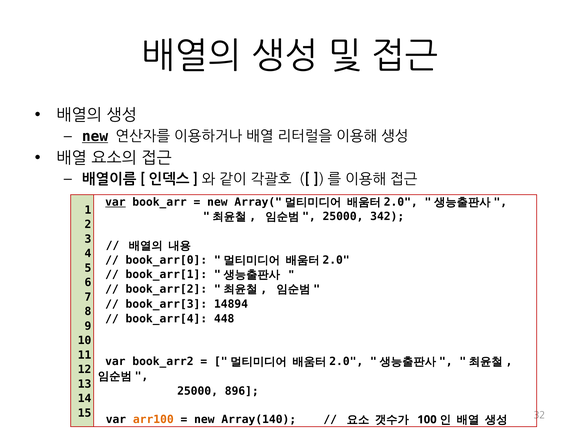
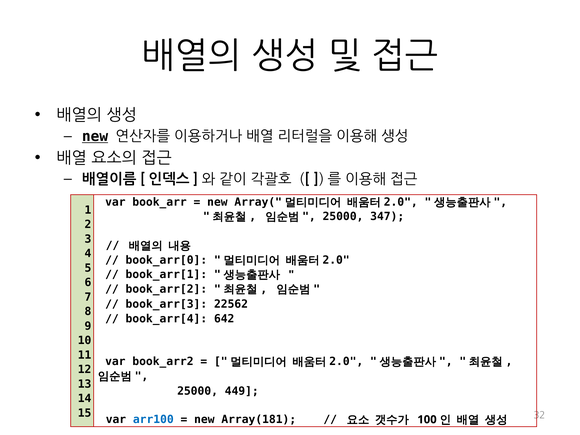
var underline: present -> none (115, 202)
342: 342 -> 347 (387, 217)
14894: 14894 -> 22562 (231, 304)
448: 448 -> 642 (224, 319)
896: 896 -> 449 (242, 391)
arr100 colour: orange -> blue (153, 420)
Array(140: Array(140 -> Array(181 (259, 420)
